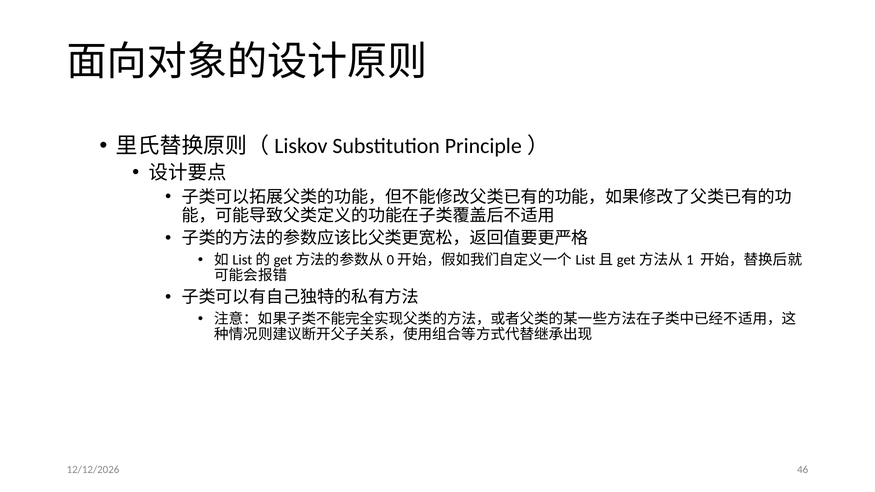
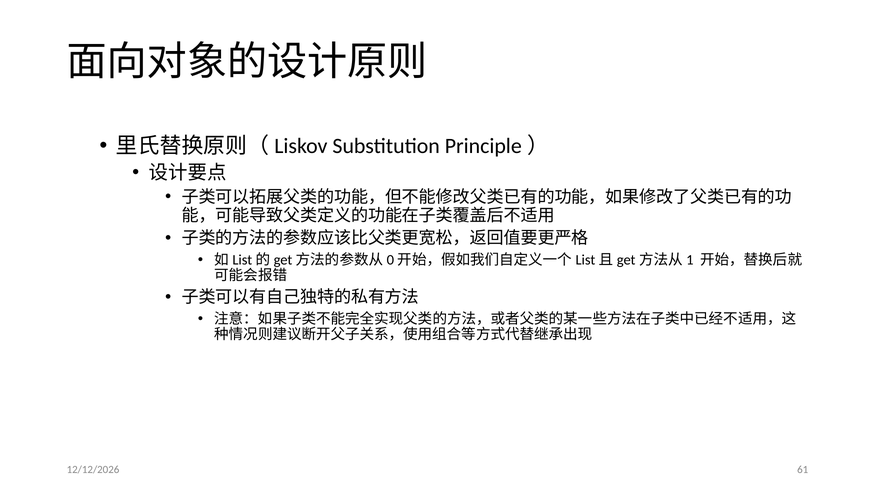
46: 46 -> 61 (803, 470)
